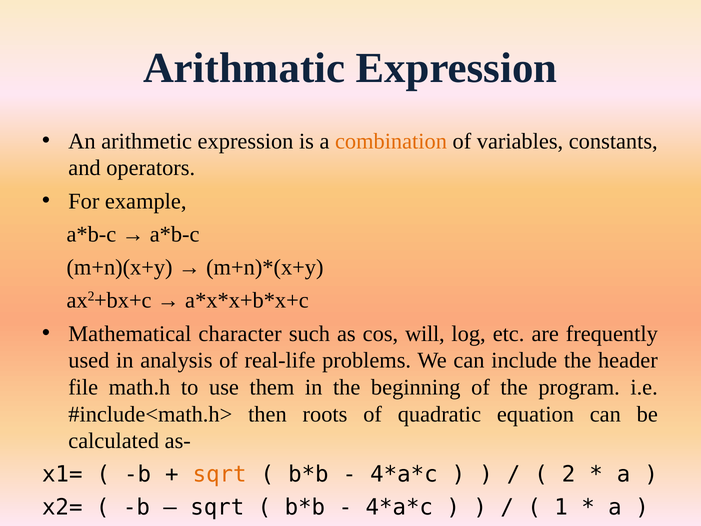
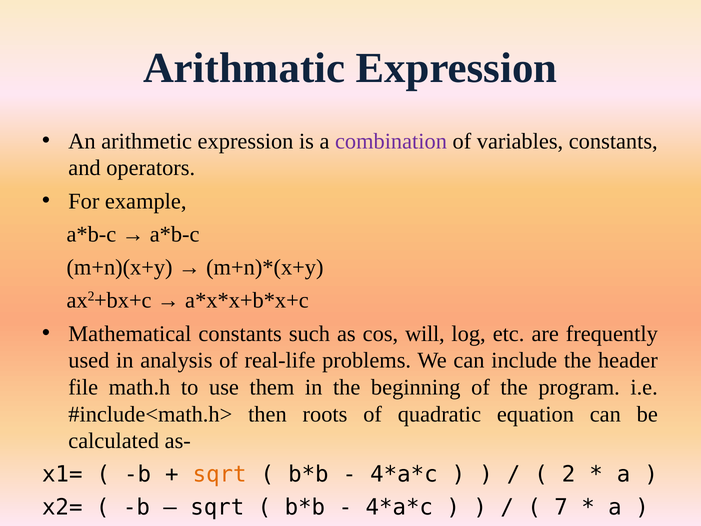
combination colour: orange -> purple (391, 141)
Mathematical character: character -> constants (240, 333)
1: 1 -> 7 (561, 507)
